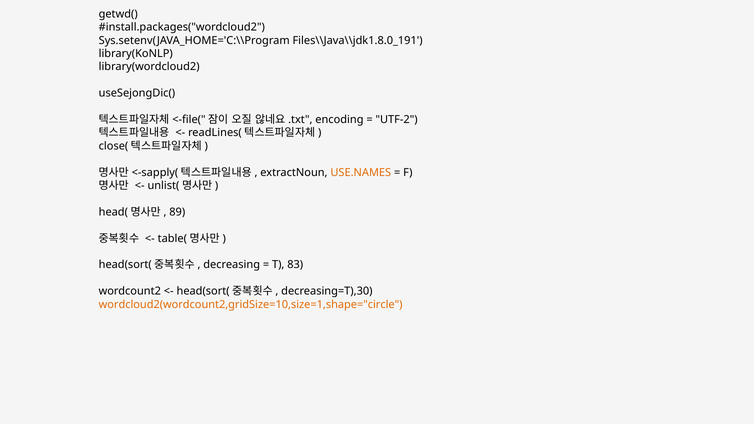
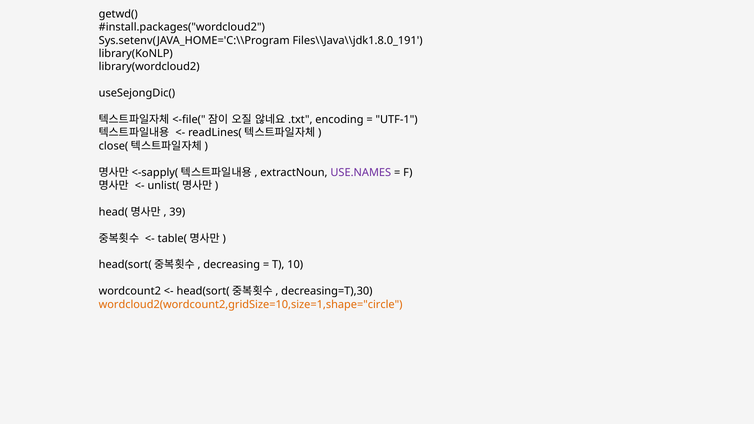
UTF-2: UTF-2 -> UTF-1 (397, 120)
USE.NAMES colour: orange -> purple (361, 172)
89: 89 -> 39 (177, 212)
83: 83 -> 10 (295, 265)
